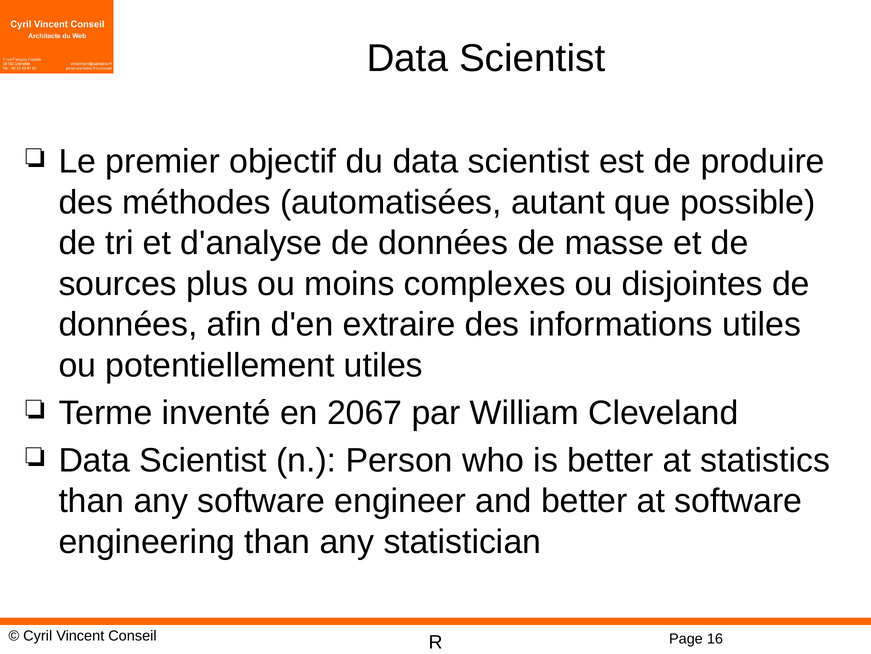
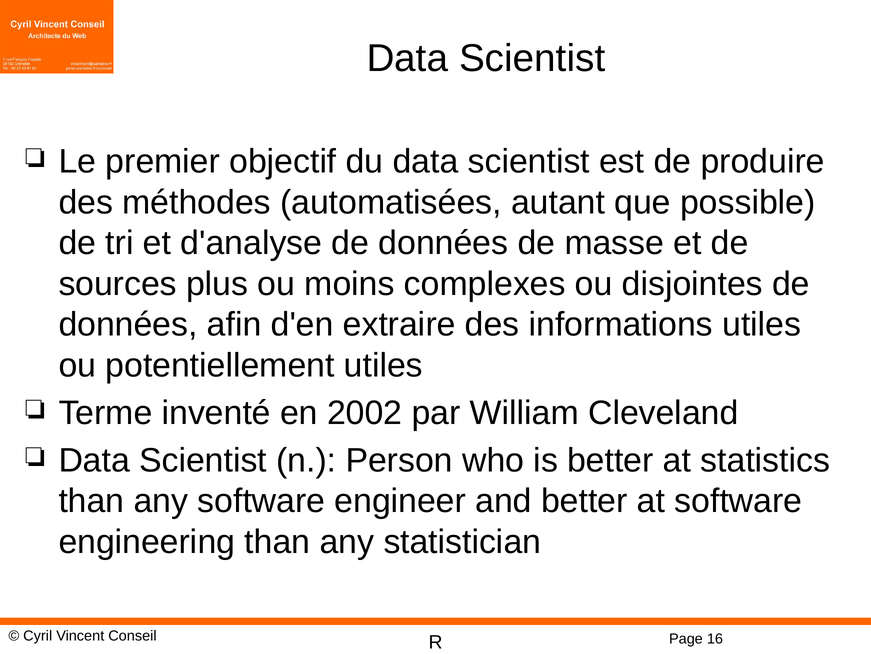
2067: 2067 -> 2002 (365, 412)
